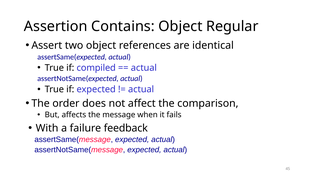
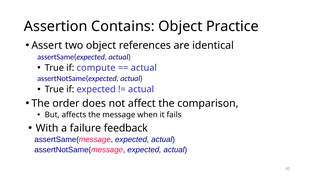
Regular: Regular -> Practice (232, 26)
compiled: compiled -> compute (96, 68)
